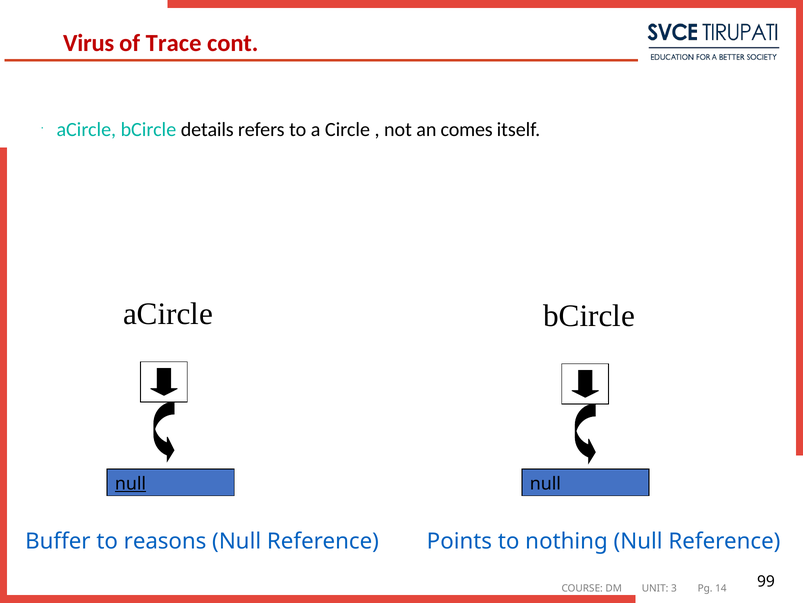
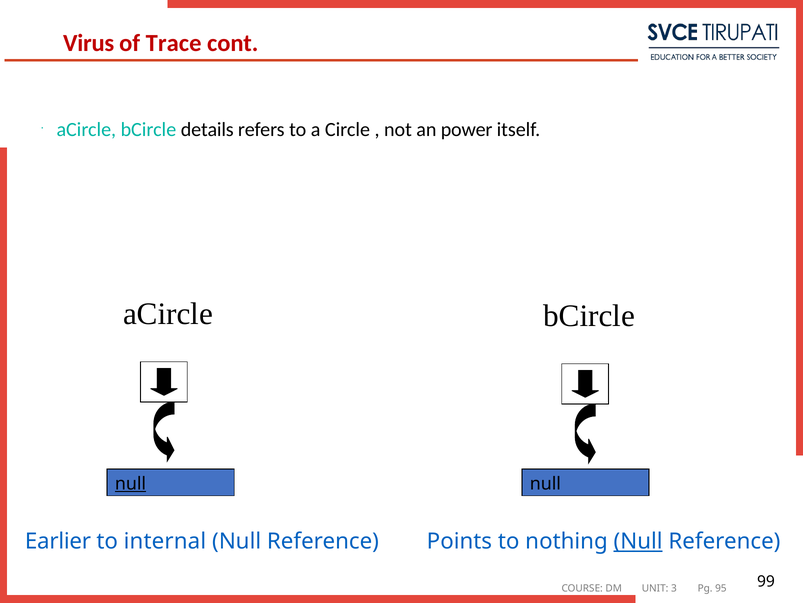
comes: comes -> power (467, 129)
Buffer: Buffer -> Earlier (58, 541)
reasons: reasons -> internal (165, 541)
Null underline: none -> present (638, 541)
14: 14 -> 95 (721, 588)
